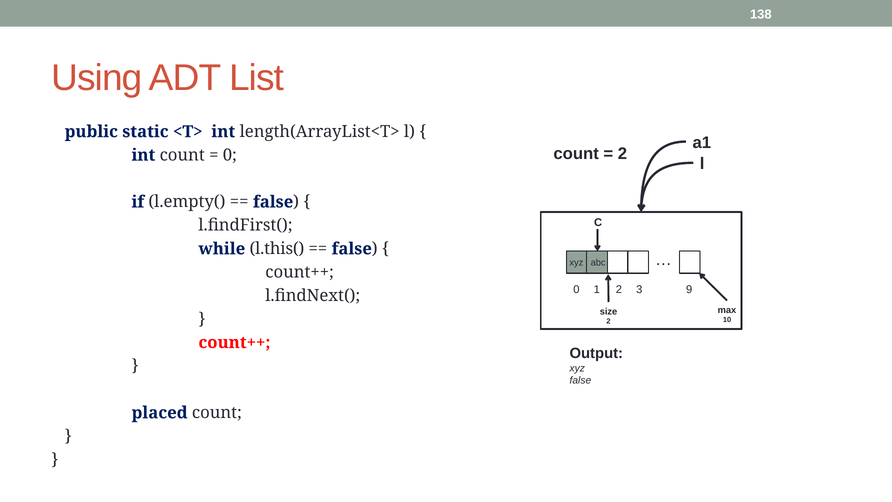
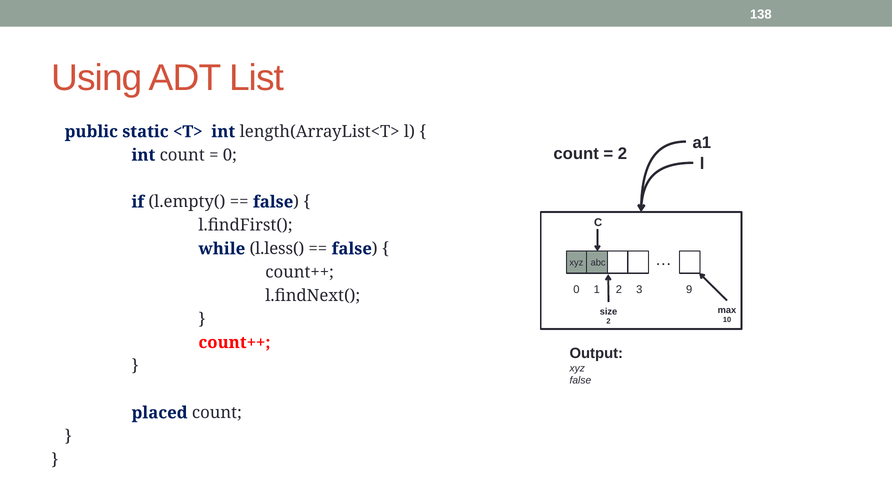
l.this(: l.this( -> l.less( (277, 249)
